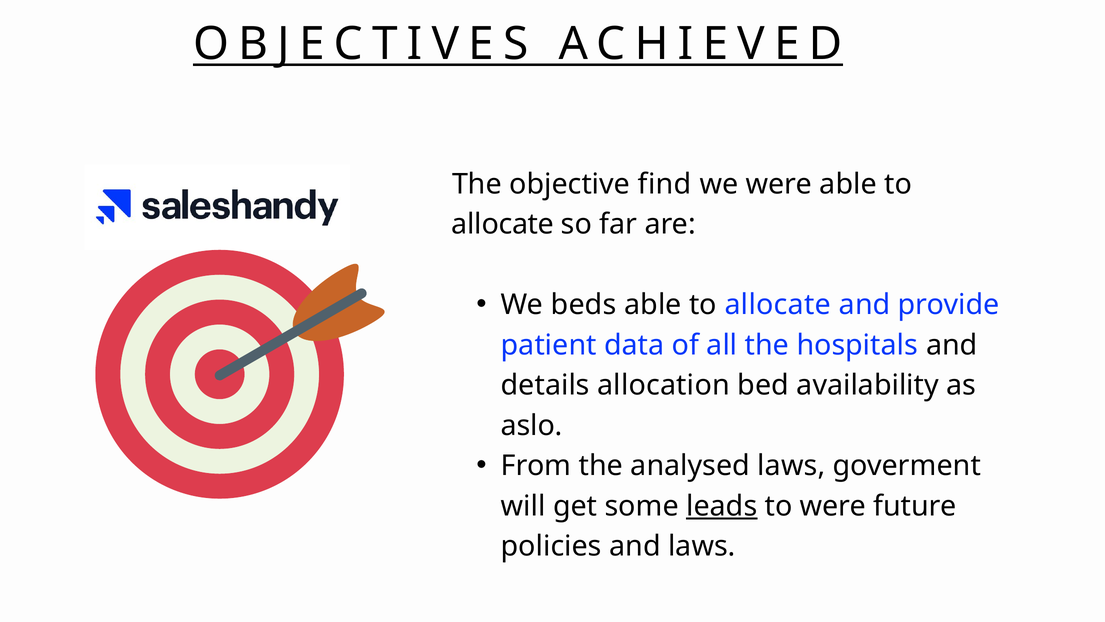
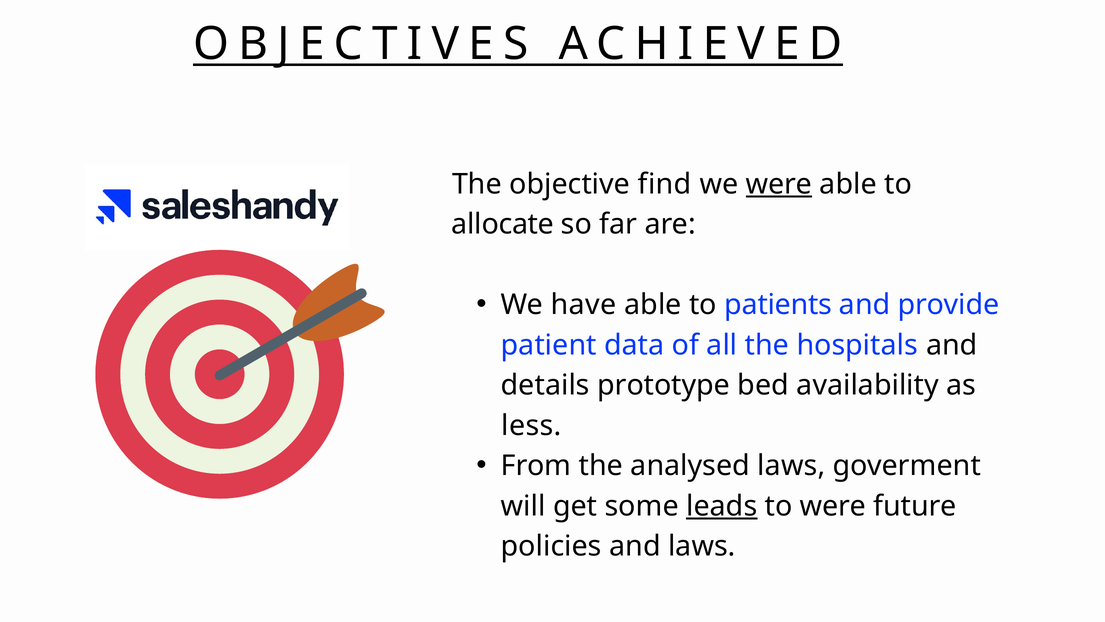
were underline: none -> present (779, 184)
beds: beds -> have (584, 305)
allocate: allocate -> patients (778, 305)
allocation: allocation -> prototype (664, 385)
aslo: aslo -> less (531, 425)
